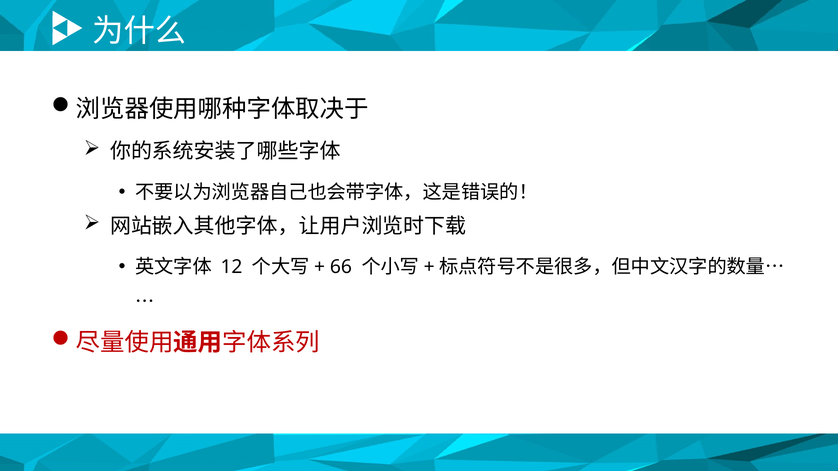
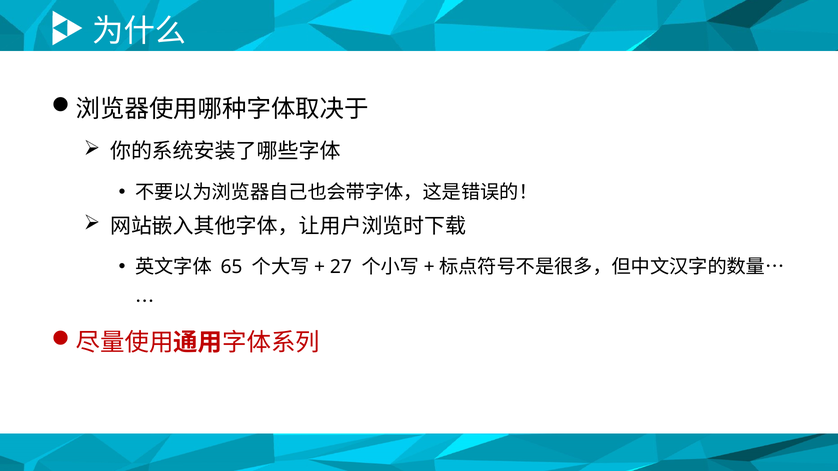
12: 12 -> 65 (231, 267)
66: 66 -> 27 (341, 267)
